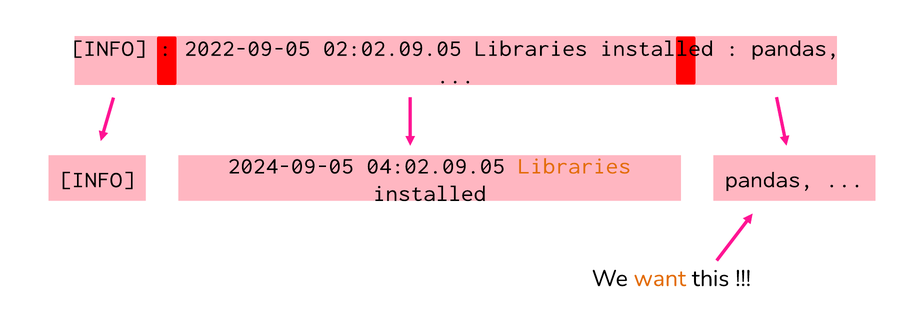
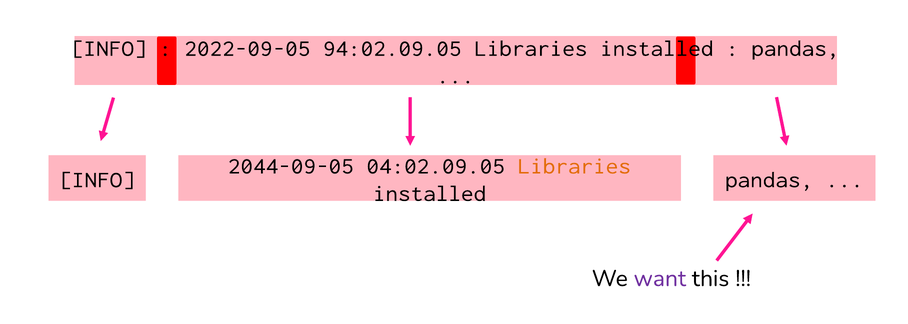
02:02.09.05: 02:02.09.05 -> 94:02.09.05 (392, 48)
2024-09-05: 2024-09-05 -> 2044-09-05 (291, 166)
want colour: orange -> purple (660, 279)
